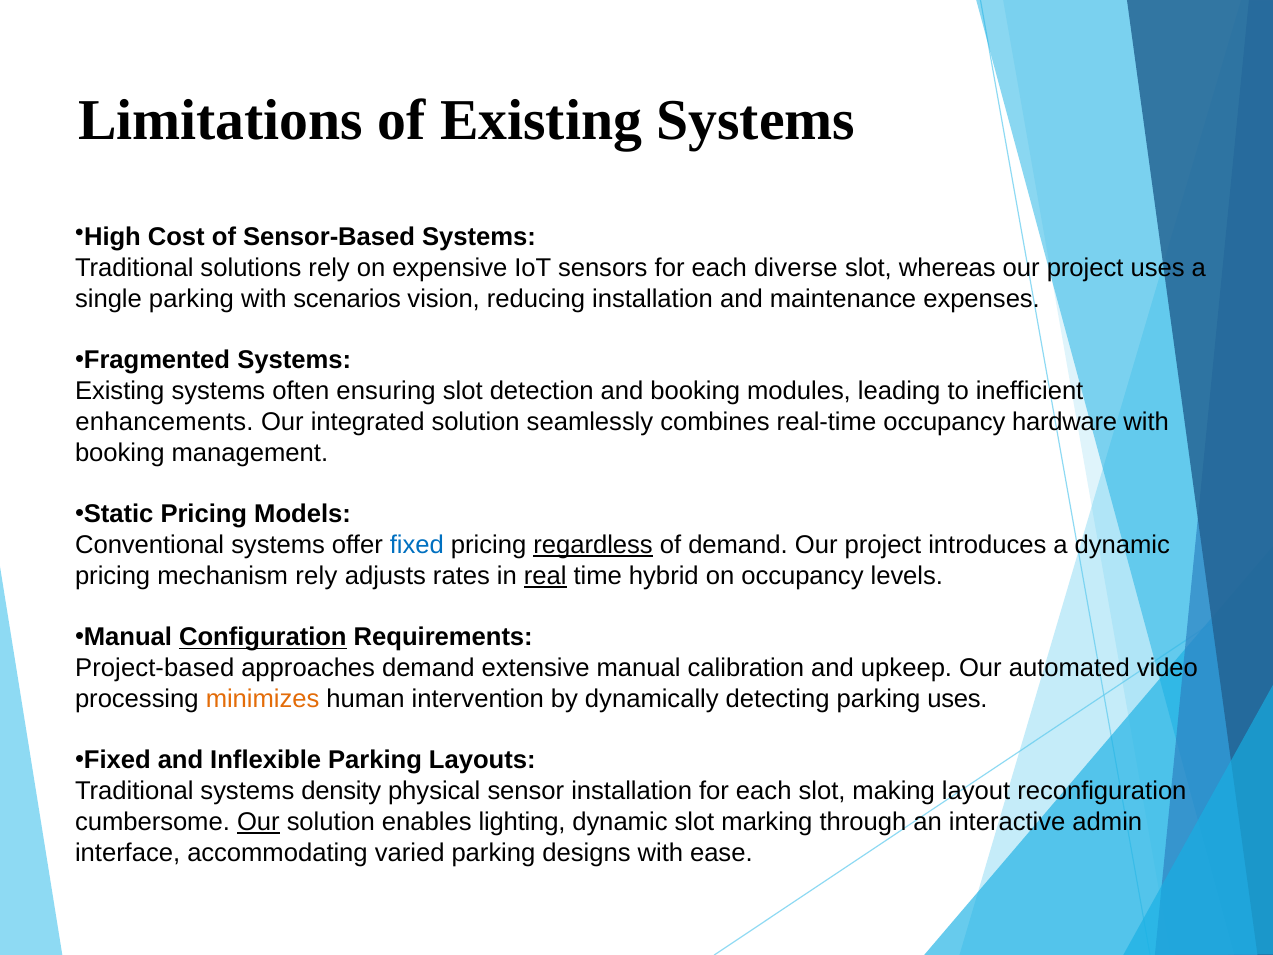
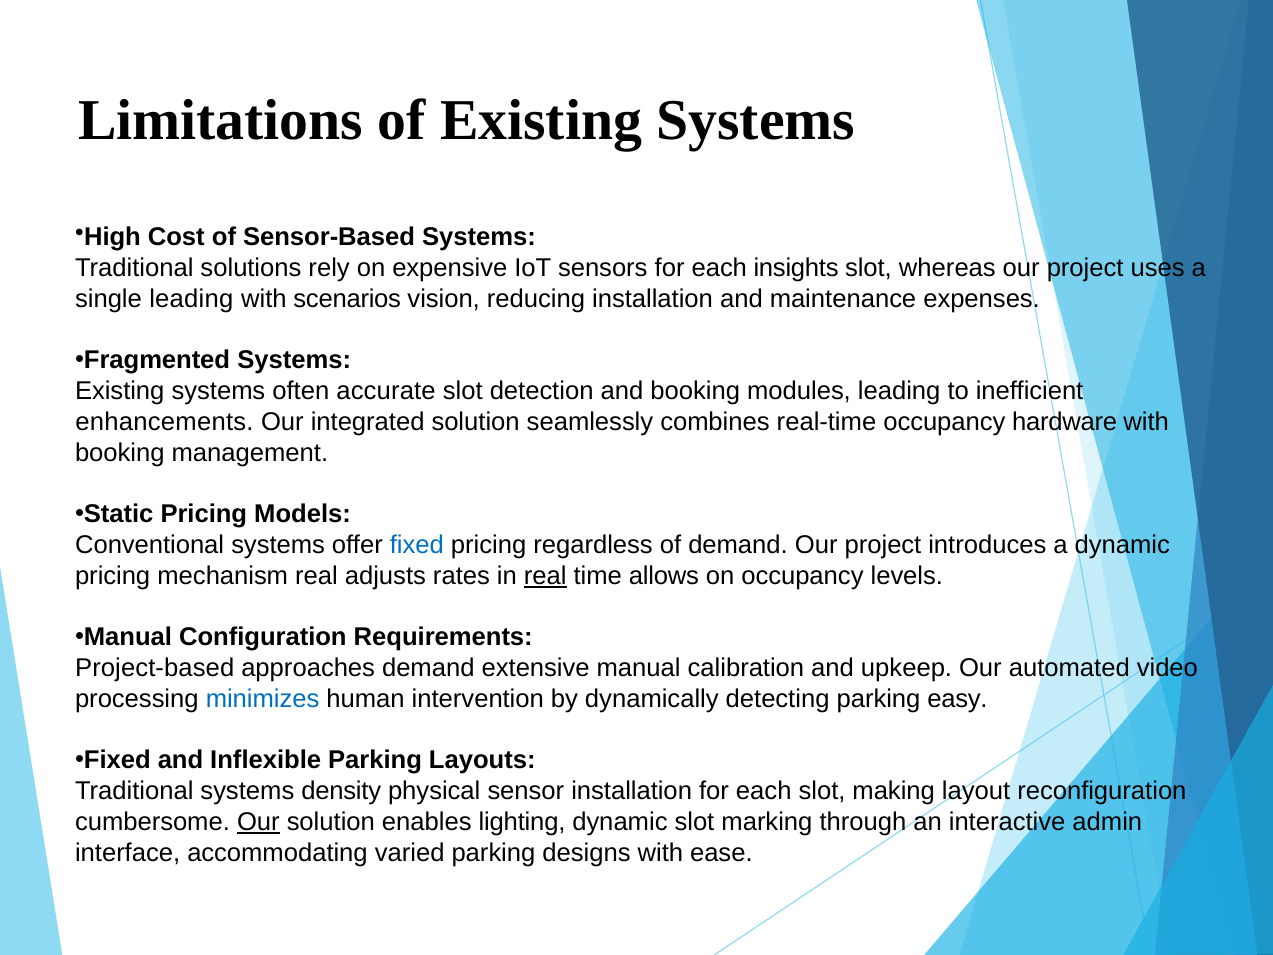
diverse: diverse -> insights (796, 268)
single parking: parking -> leading (191, 299)
ensuring: ensuring -> accurate (386, 391)
regardless underline: present -> none (593, 545)
mechanism rely: rely -> real (317, 576)
hybrid: hybrid -> allows (664, 576)
Configuration underline: present -> none (263, 637)
minimizes colour: orange -> blue (263, 699)
parking uses: uses -> easy (957, 699)
